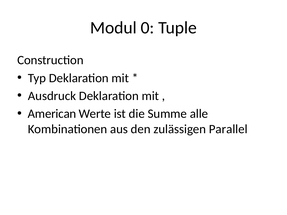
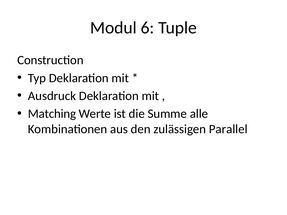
0: 0 -> 6 (147, 28)
American: American -> Matching (52, 114)
